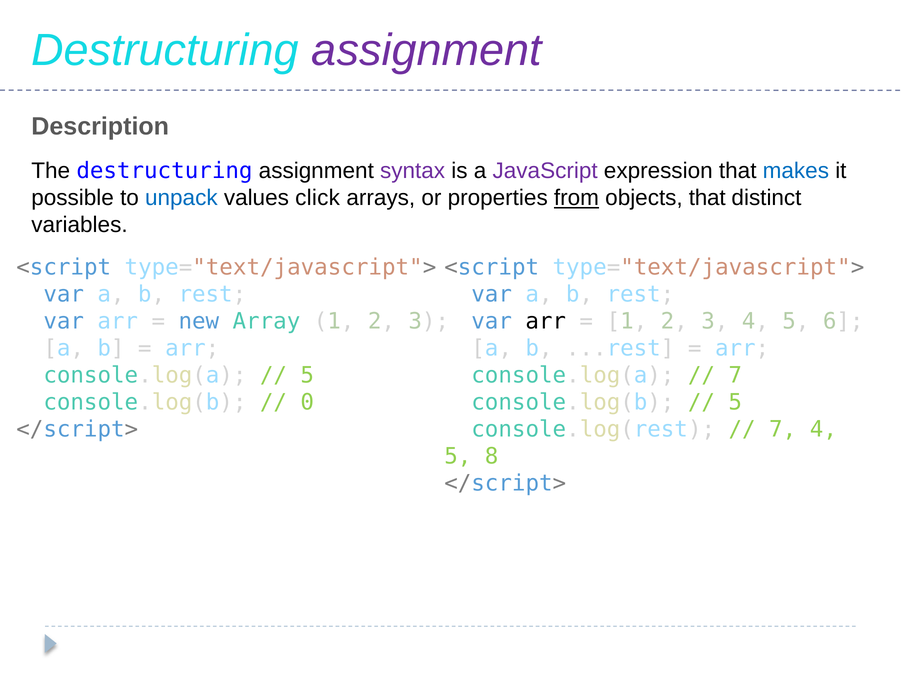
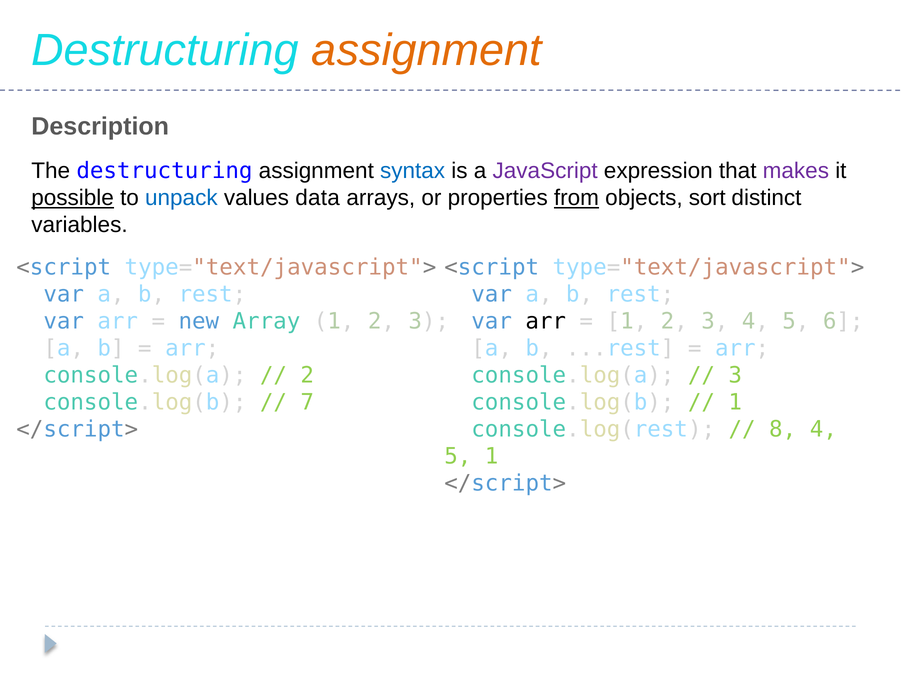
assignment colour: purple -> orange (427, 50)
syntax colour: purple -> blue (413, 171)
makes colour: blue -> purple (796, 171)
possible underline: none -> present (73, 198)
click: click -> data (318, 198)
objects that: that -> sort (707, 198)
5: 5 -> 2 (307, 375)
7: 7 -> 3 (735, 375)
0: 0 -> 7 (307, 402)
5: 5 -> 1 (735, 402)
7: 7 -> 8 (783, 429)
5 8: 8 -> 1 (492, 456)
